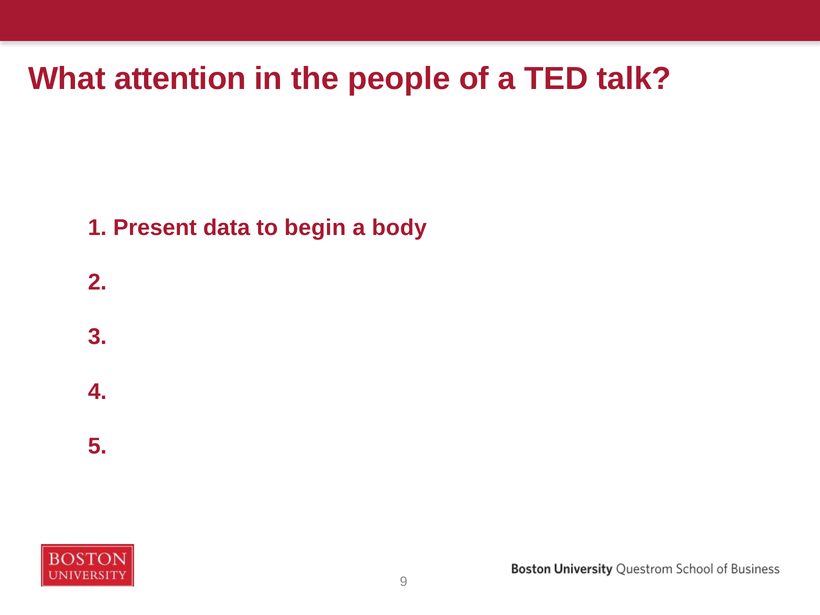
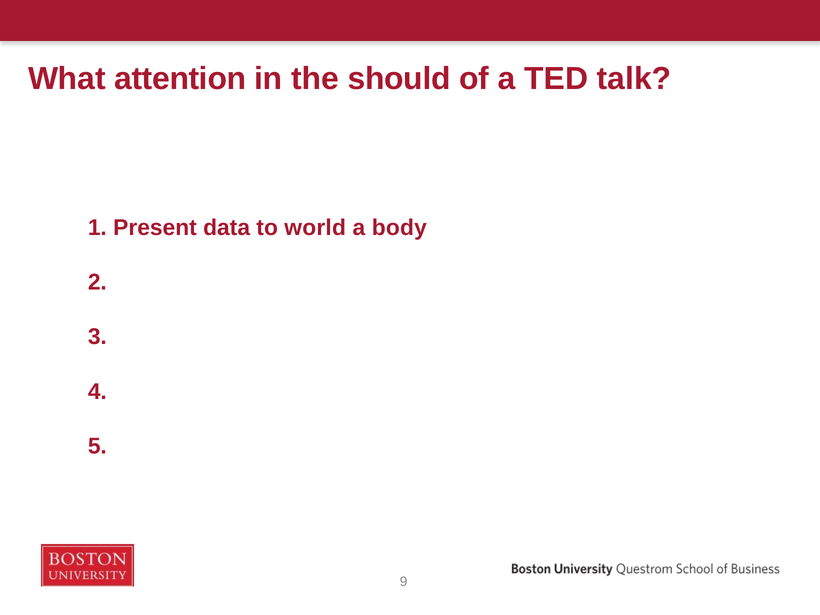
people: people -> should (399, 79)
begin: begin -> world (315, 228)
